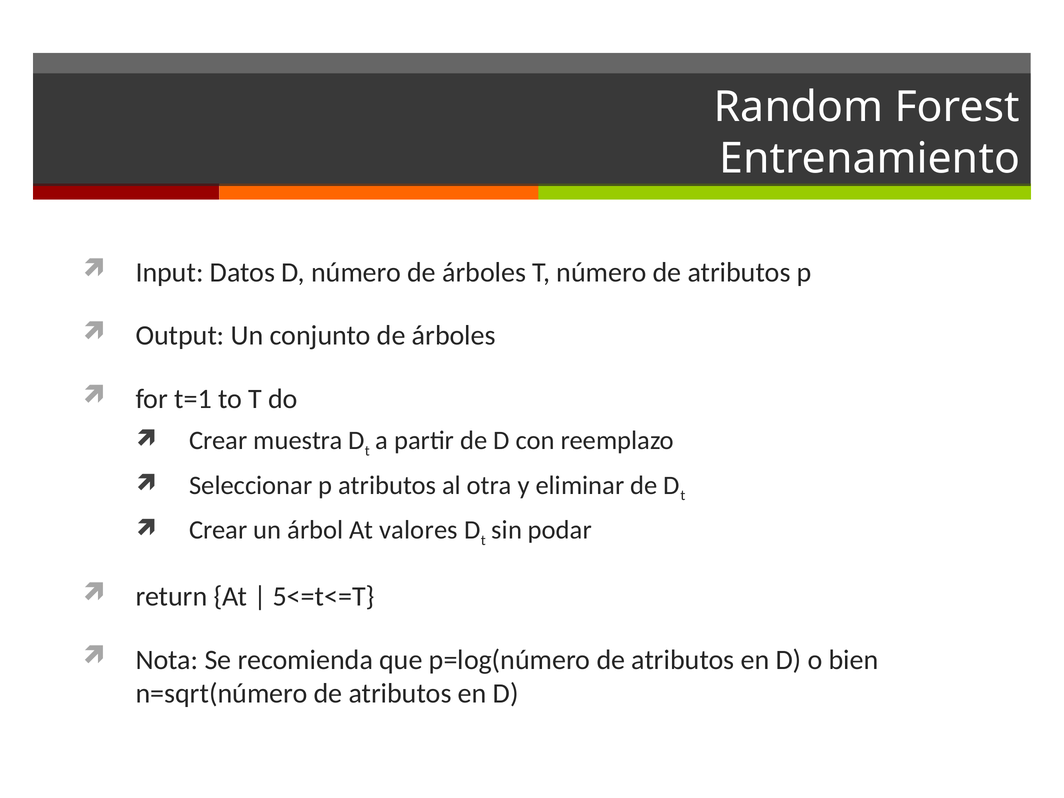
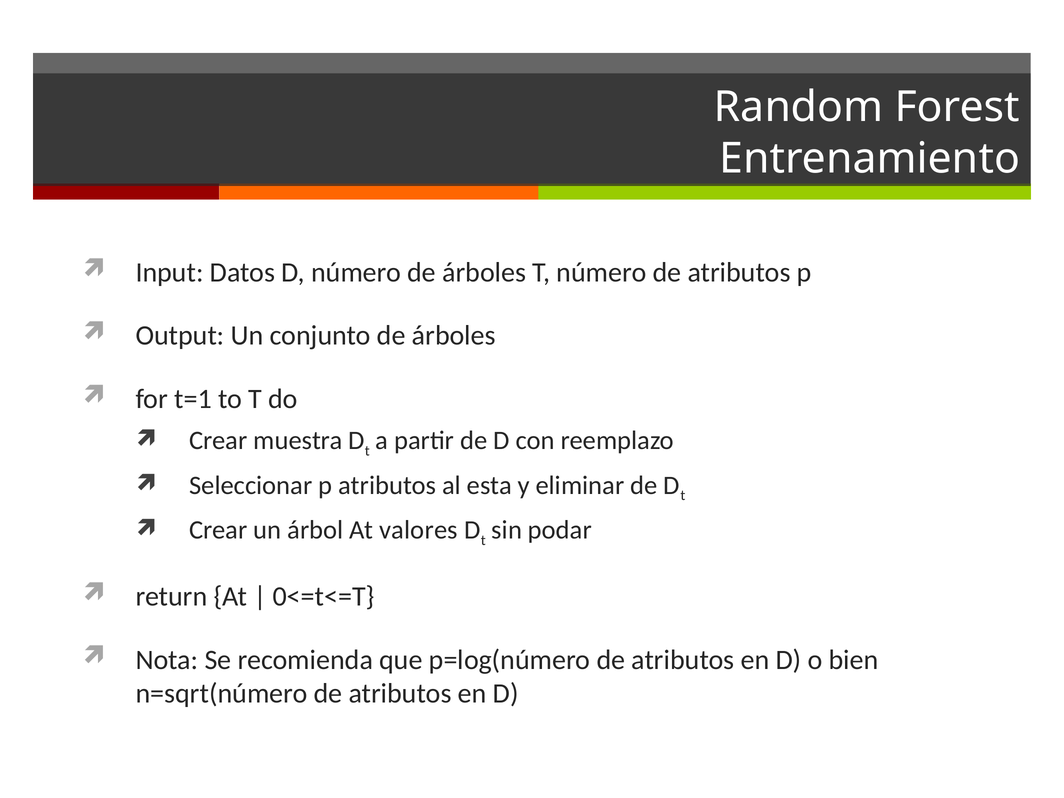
otra: otra -> esta (489, 485)
5<=t<=T: 5<=t<=T -> 0<=t<=T (324, 597)
